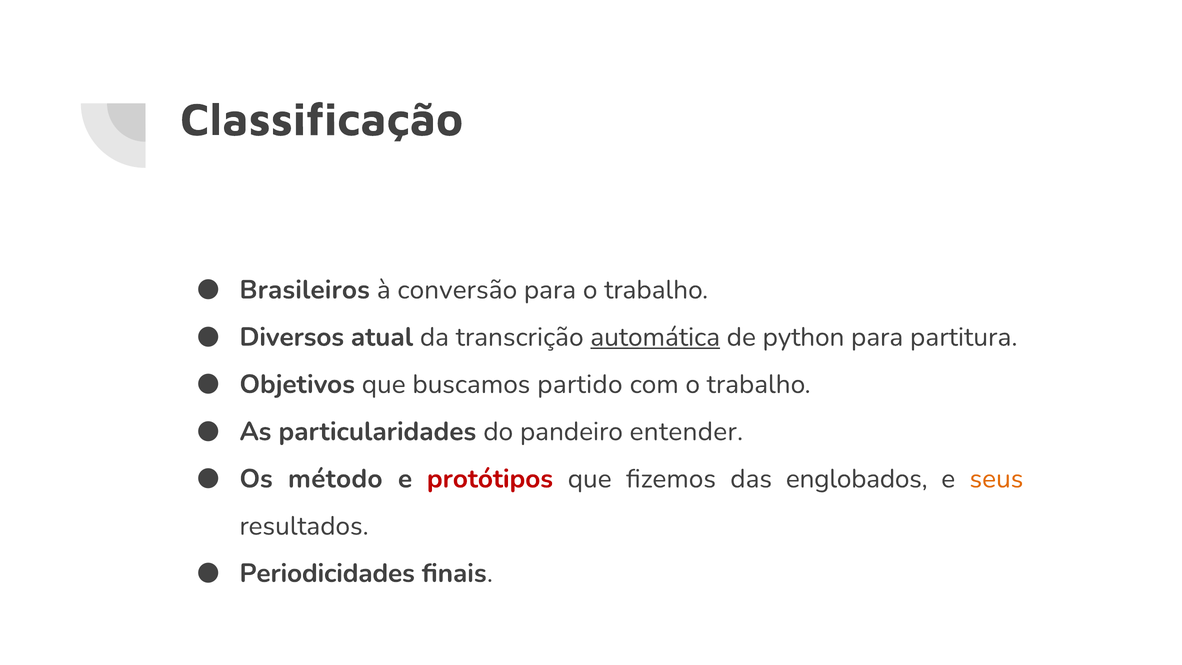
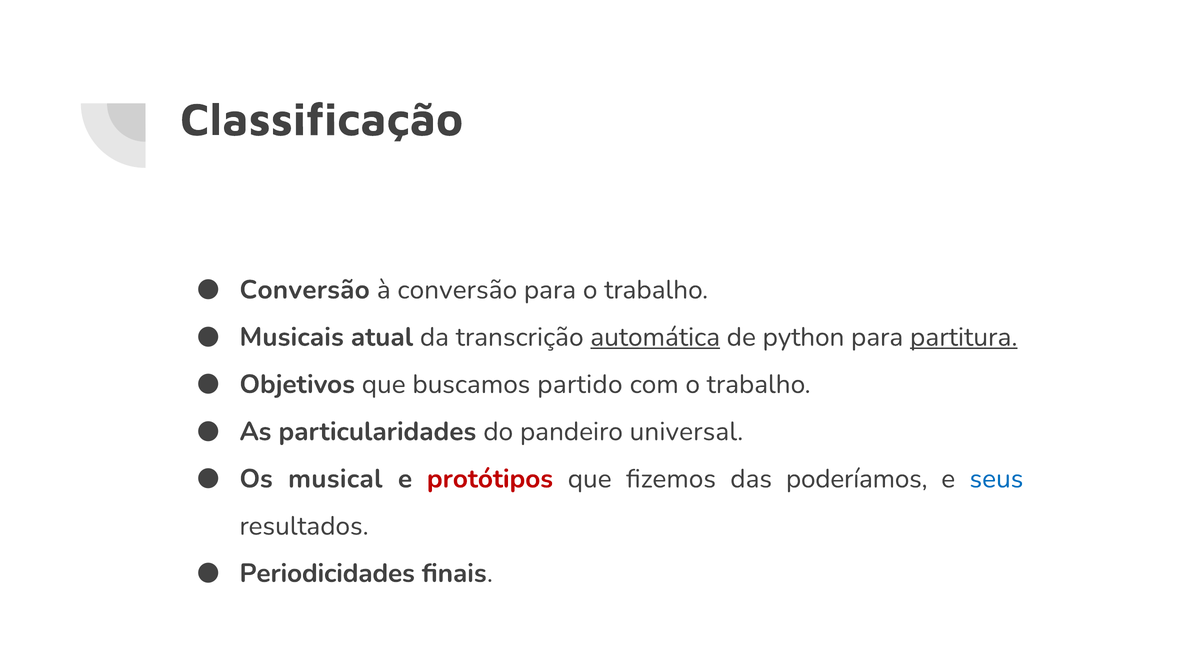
Brasileiros: Brasileiros -> Conversão (305, 290)
Diversos: Diversos -> Musicais (292, 337)
partitura underline: none -> present (964, 337)
entender: entender -> universal (686, 431)
método: método -> musical (335, 479)
englobados: englobados -> poderíamos (857, 479)
seus colour: orange -> blue (996, 479)
